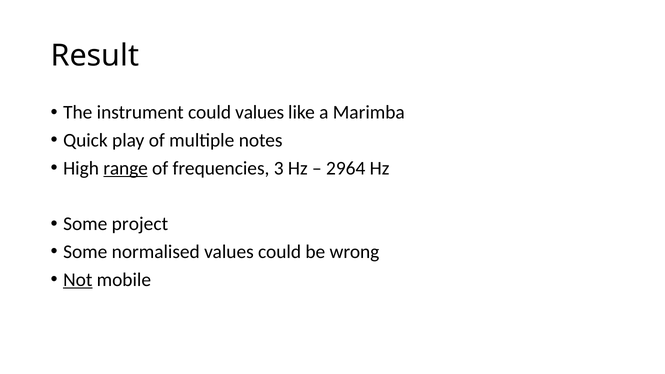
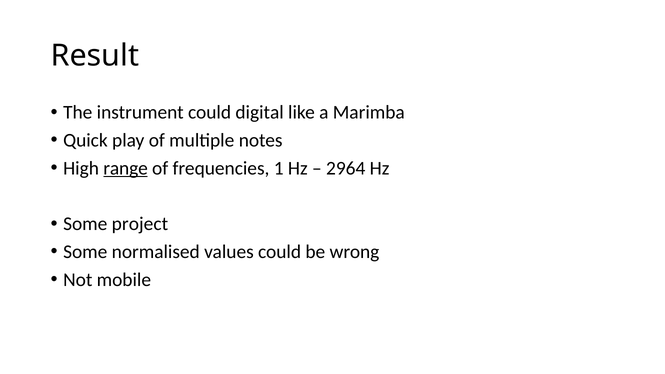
could values: values -> digital (260, 112)
3: 3 -> 1 (279, 168)
Not underline: present -> none (78, 280)
